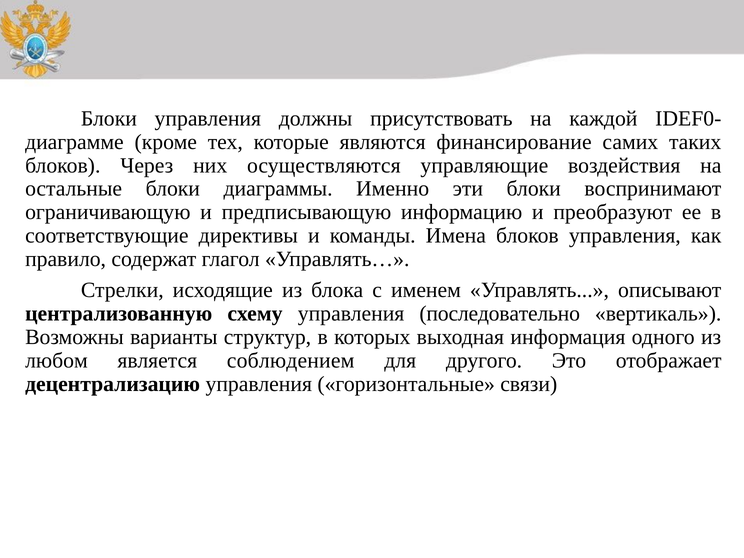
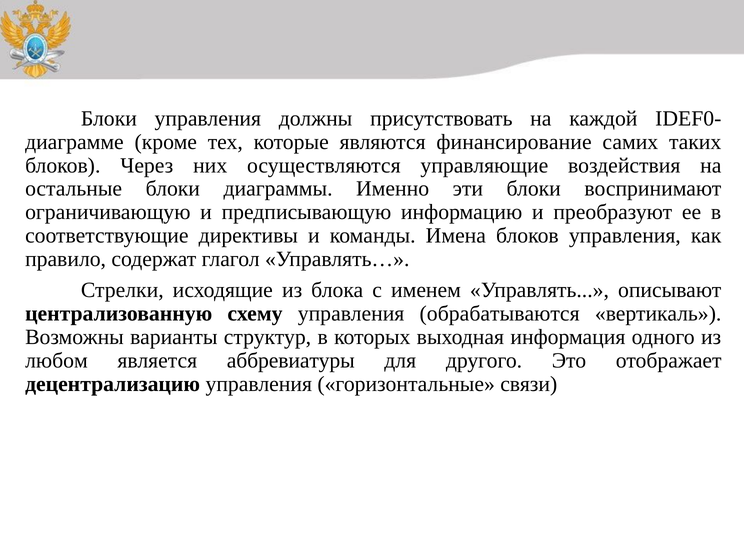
последовательно: последовательно -> обрабатываются (500, 314)
соблюдением: соблюдением -> аббревиатуры (291, 361)
